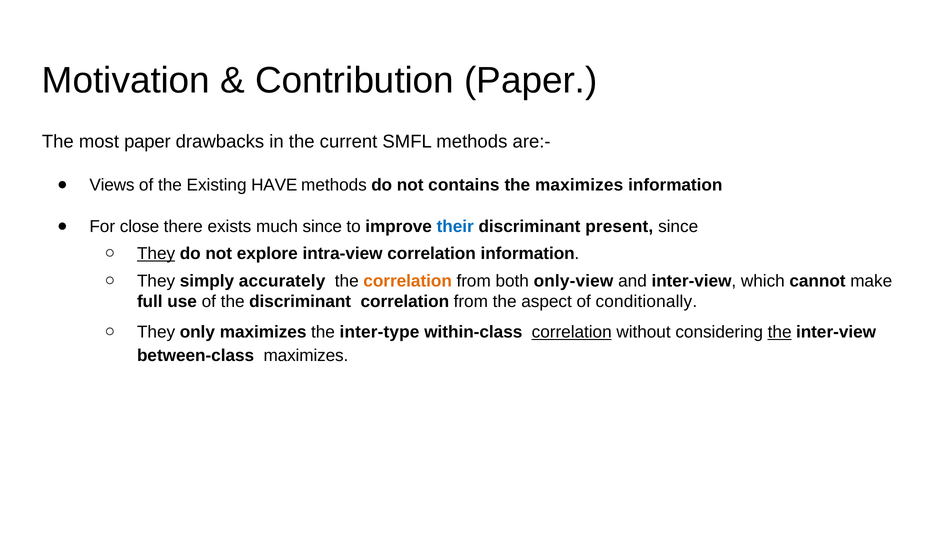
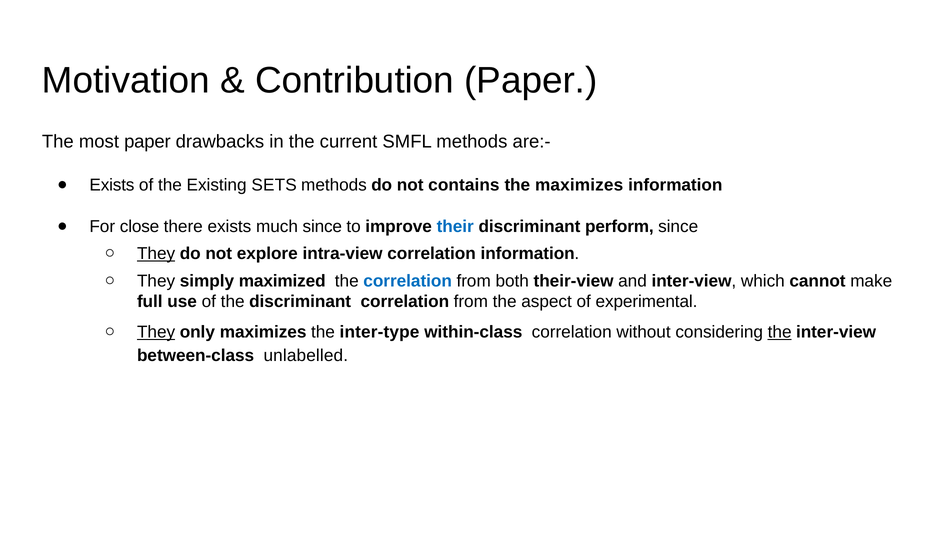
Views: Views -> Exists (112, 185)
HAVE: HAVE -> SETS (274, 185)
present: present -> perform (619, 227)
accurately: accurately -> maximized (282, 281)
correlation colour: orange -> blue (408, 281)
only-view: only-view -> their-view (574, 281)
conditionally: conditionally -> experimental (647, 302)
They underline: none -> present (156, 332)
correlation underline: present -> none (572, 332)
between-class maximizes: maximizes -> unlabelled (306, 356)
